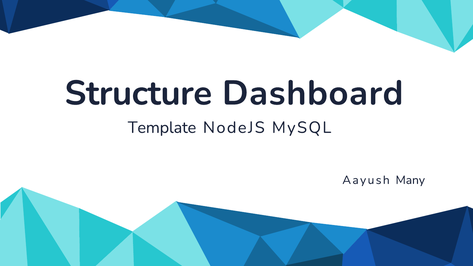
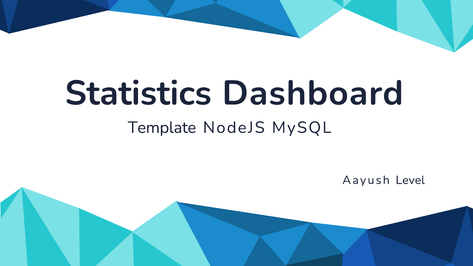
Structure: Structure -> Statistics (138, 93)
Many: Many -> Level (410, 180)
